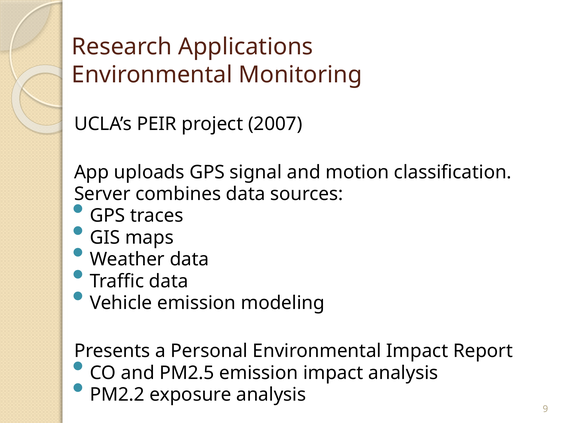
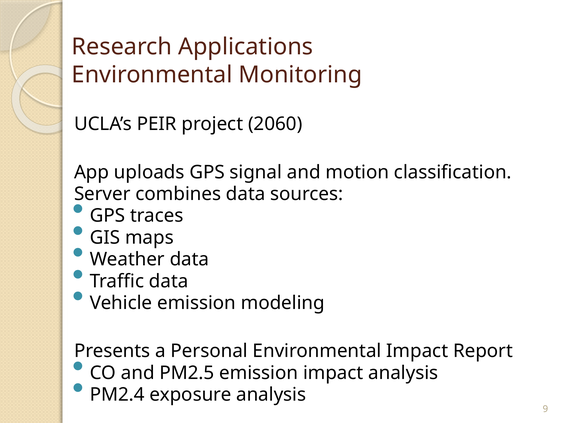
2007: 2007 -> 2060 (275, 124)
PM2.2: PM2.2 -> PM2.4 (117, 395)
